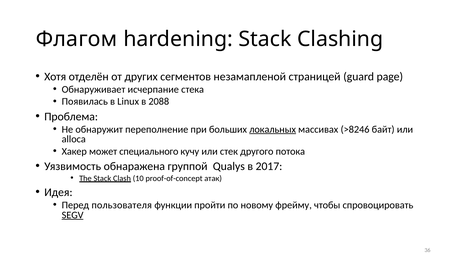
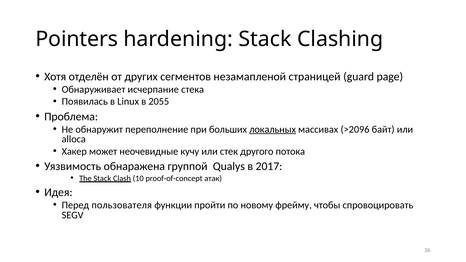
Флагом: Флагом -> Pointers (77, 39)
2088: 2088 -> 2055 (159, 102)
>8246: >8246 -> >2096 (355, 129)
специального: специального -> неочевидные (149, 151)
SEGV underline: present -> none (73, 215)
